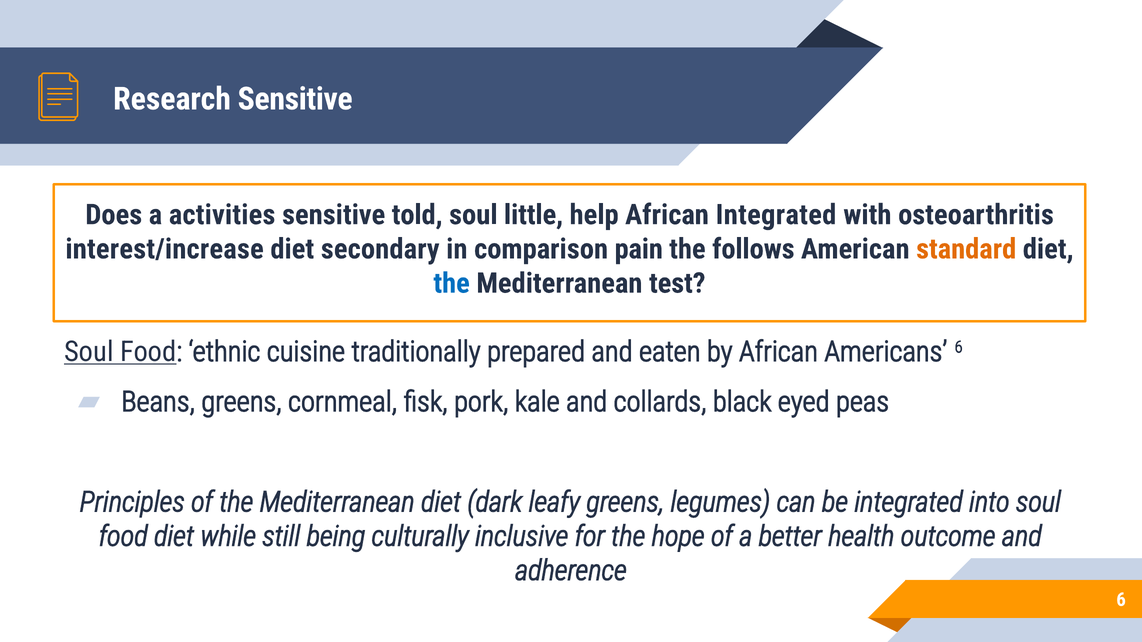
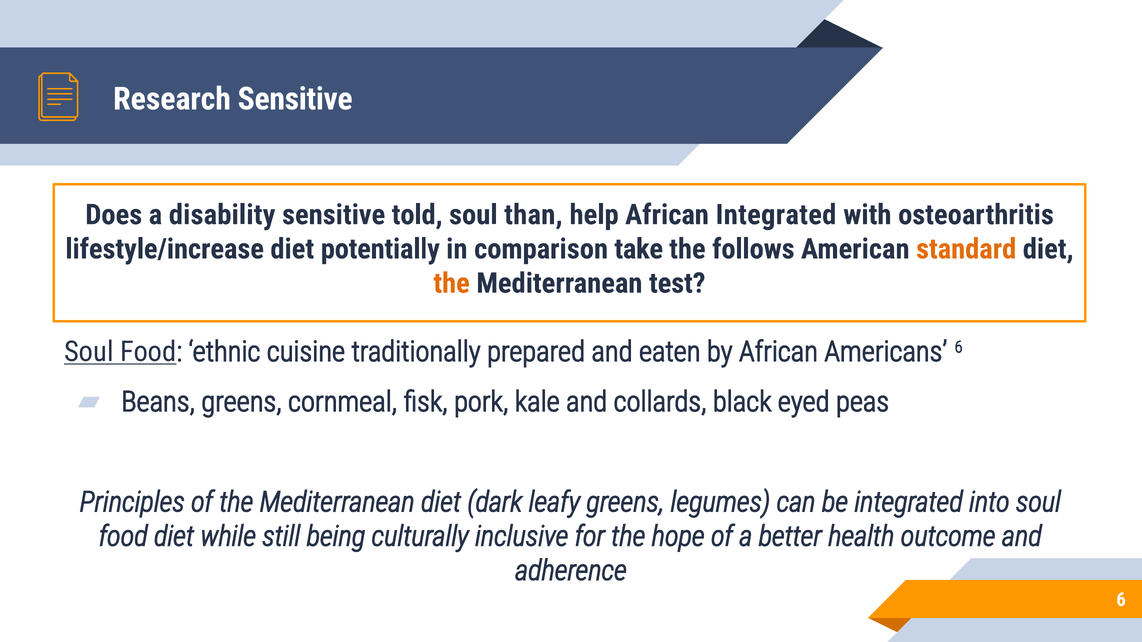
activities: activities -> disability (222, 215)
little: little -> than (533, 215)
interest/increase: interest/increase -> lifestyle/increase (165, 249)
secondary: secondary -> potentially (380, 249)
pain: pain -> take (639, 249)
the colour: blue -> orange (452, 283)
